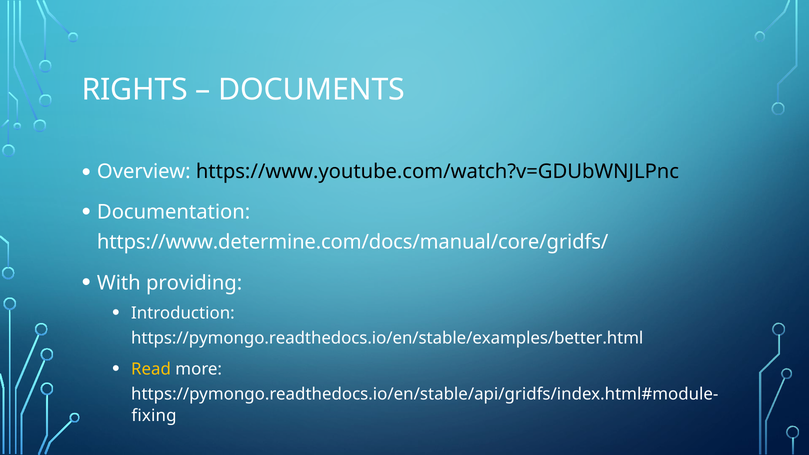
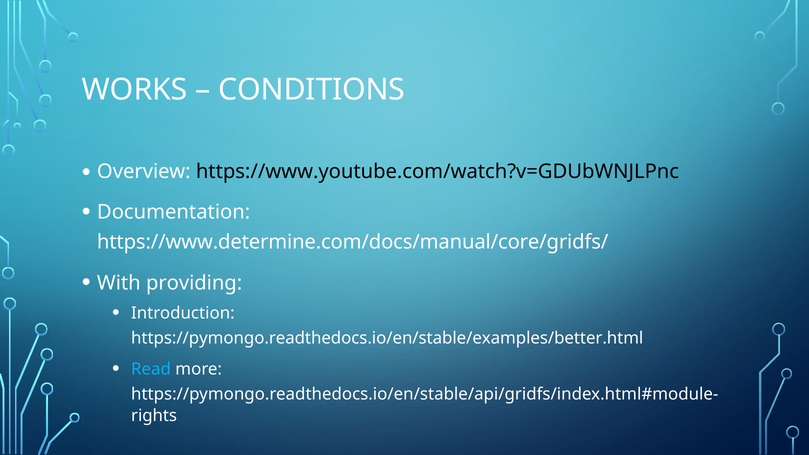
RIGHTS: RIGHTS -> WORKS (135, 90)
DOCUMENTS: DOCUMENTS -> CONDITIONS (312, 90)
Read colour: yellow -> light blue (151, 369)
fixing: fixing -> rights (154, 416)
